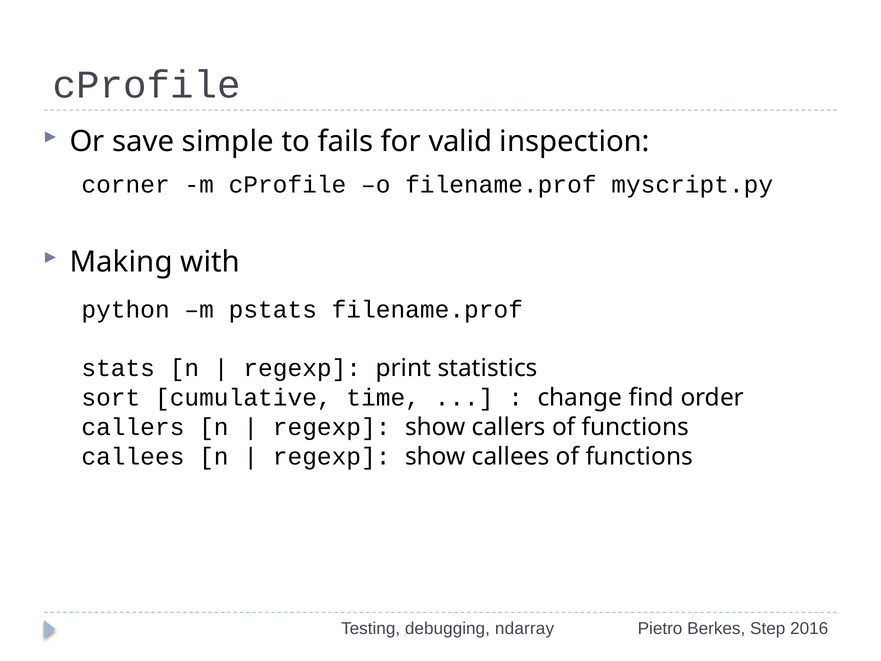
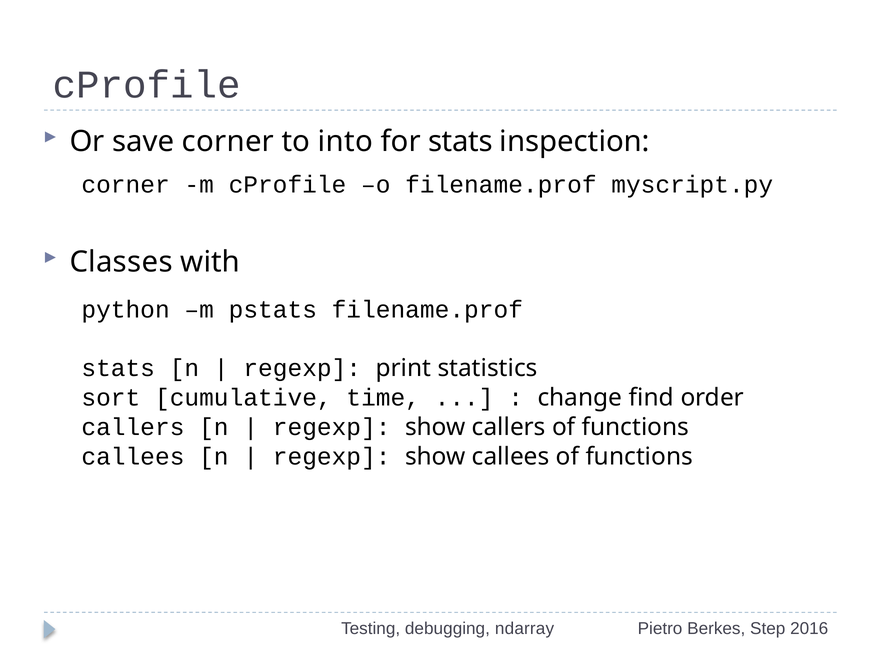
save simple: simple -> corner (228, 141)
fails: fails -> into (345, 141)
for valid: valid -> stats (460, 141)
Making: Making -> Classes (121, 262)
